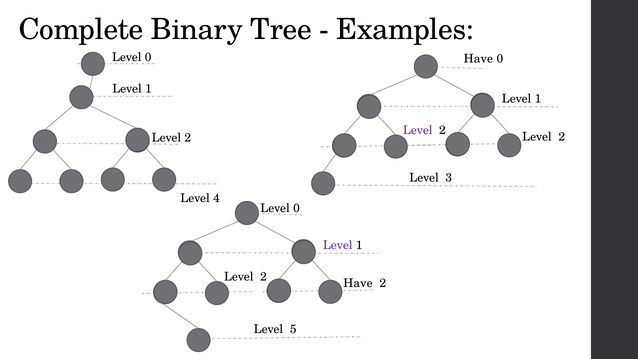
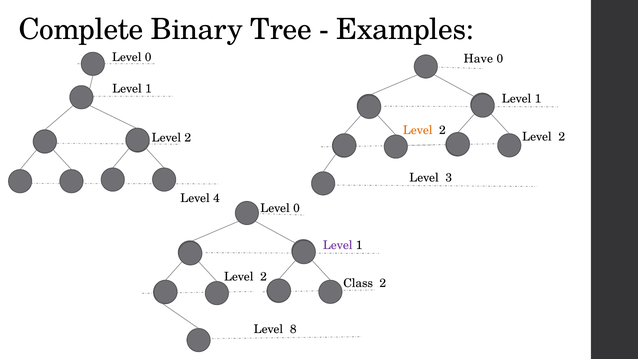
Level colour: purple -> orange (418, 130)
Have: Have -> Class (358, 283)
5: 5 -> 8 (293, 329)
